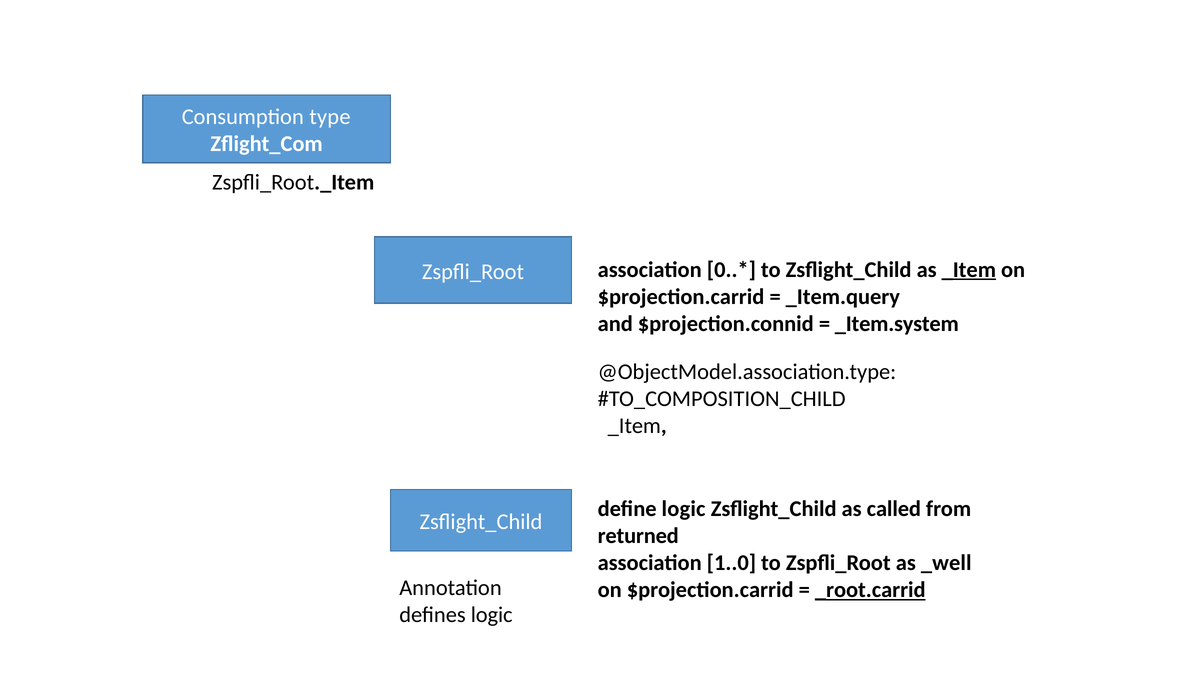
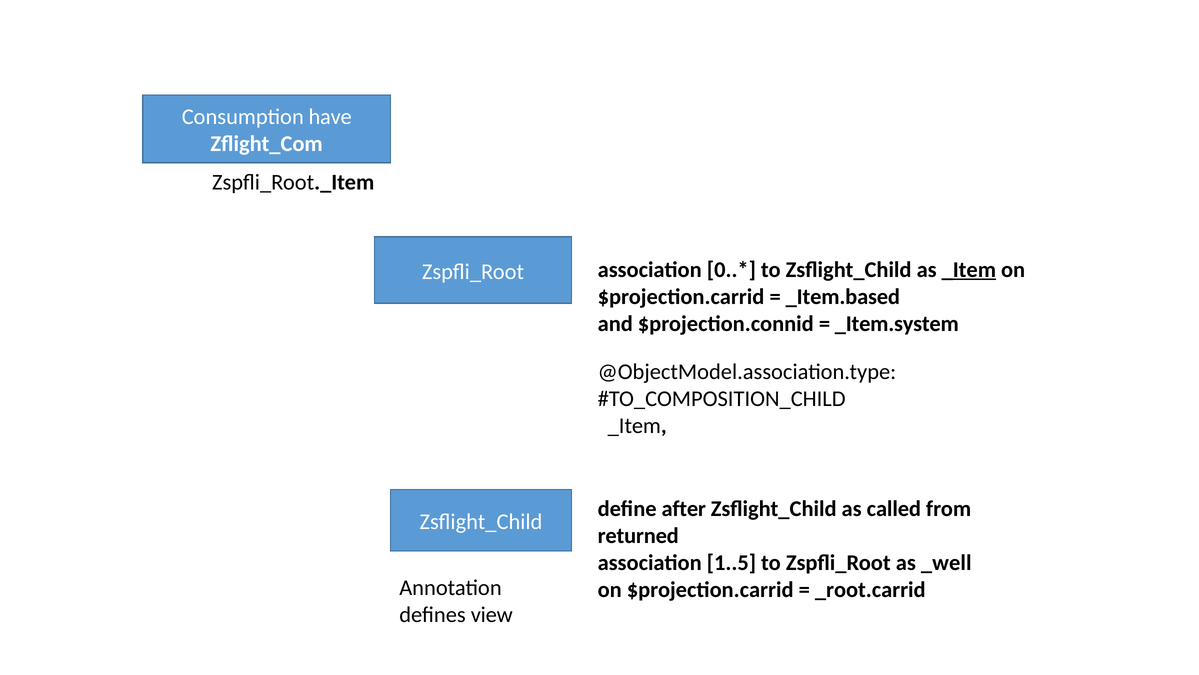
type: type -> have (330, 117)
_Item.query: _Item.query -> _Item.based (843, 296)
define logic: logic -> after (684, 508)
1..0: 1..0 -> 1..5 (731, 562)
_root.carrid underline: present -> none (870, 589)
defines logic: logic -> view (492, 614)
